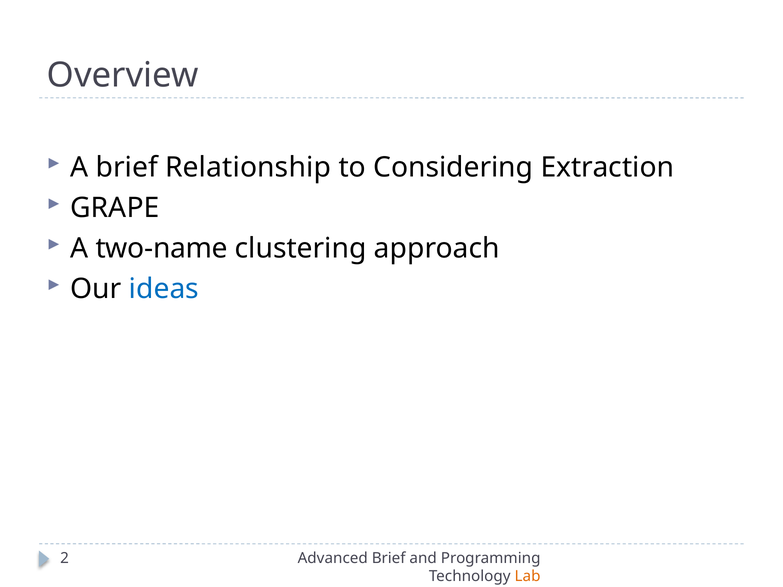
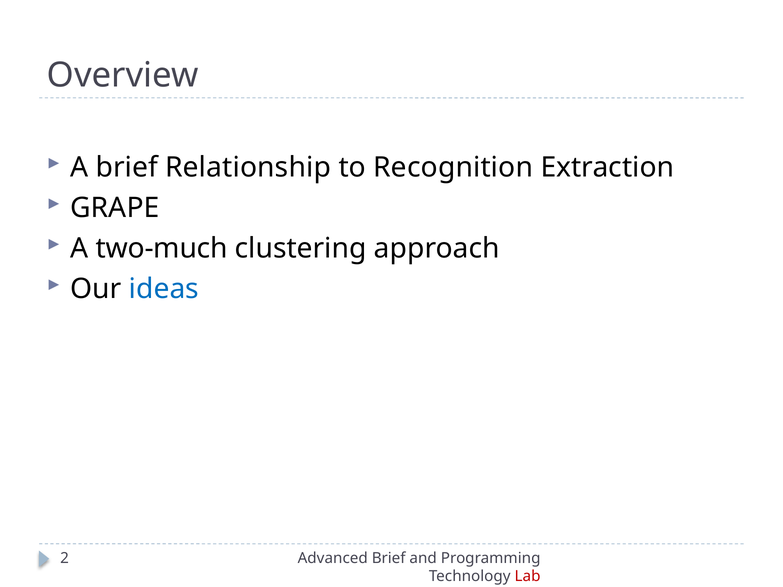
Considering: Considering -> Recognition (453, 168)
two-name: two-name -> two-much (162, 249)
Lab colour: orange -> red (528, 577)
